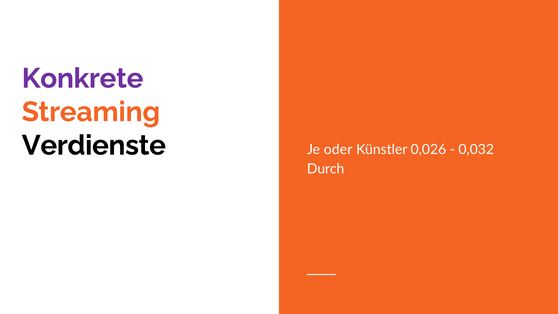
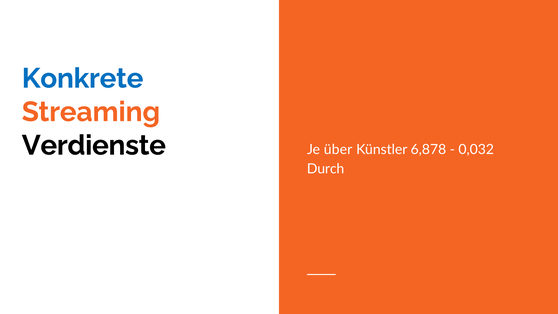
Konkrete colour: purple -> blue (83, 78)
oder: oder -> über (338, 150)
0,026: 0,026 -> 6,878 (428, 150)
